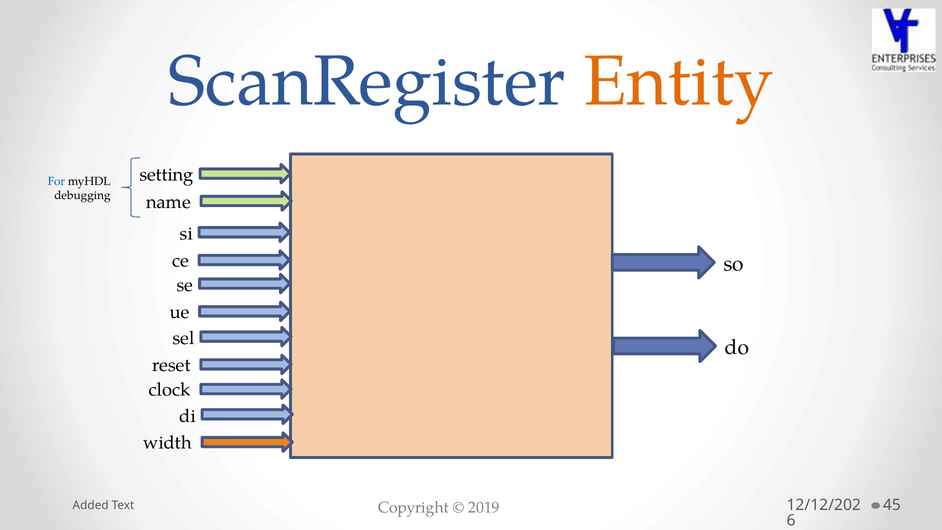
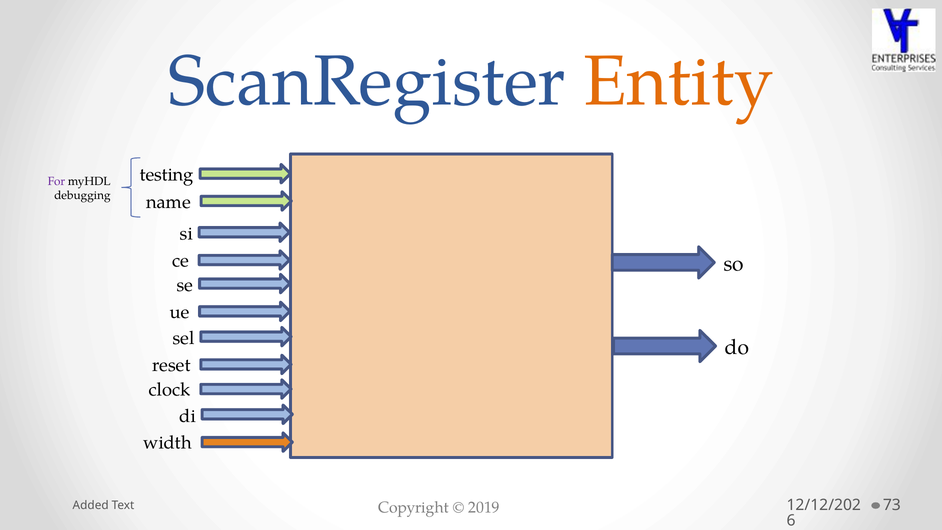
setting: setting -> testing (166, 175)
For colour: blue -> purple (56, 181)
45: 45 -> 73 (892, 505)
